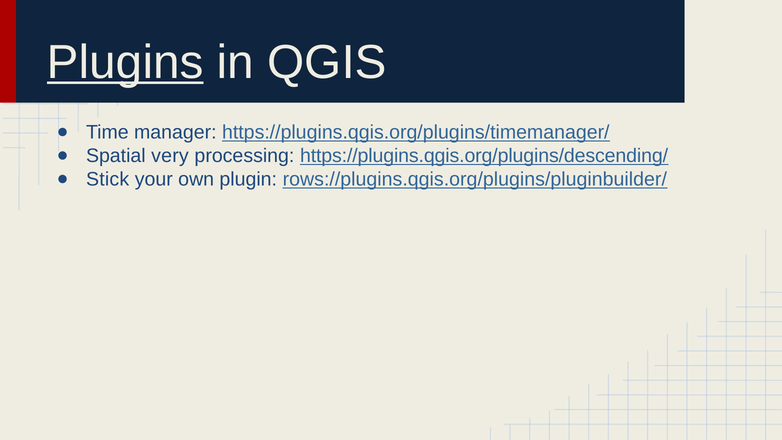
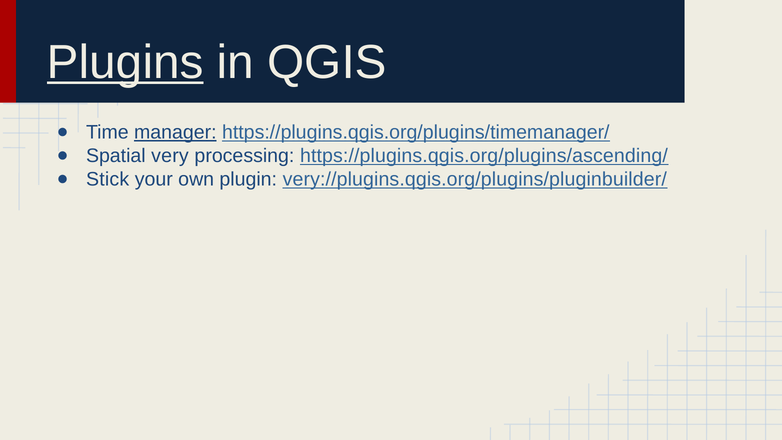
manager underline: none -> present (175, 132)
https://plugins.qgis.org/plugins/descending/: https://plugins.qgis.org/plugins/descending/ -> https://plugins.qgis.org/plugins/ascending/ (484, 156)
rows://plugins.qgis.org/plugins/pluginbuilder/: rows://plugins.qgis.org/plugins/pluginbuilder/ -> very://plugins.qgis.org/plugins/pluginbuilder/ (475, 179)
